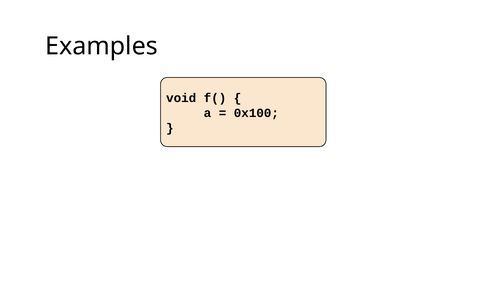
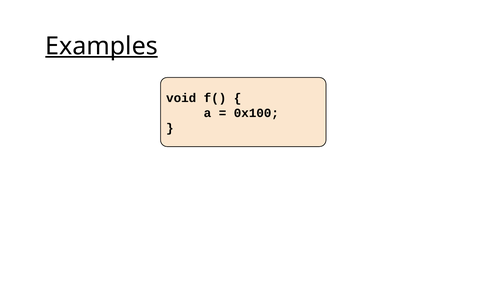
Examples underline: none -> present (102, 46)
